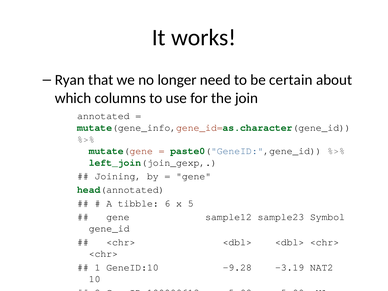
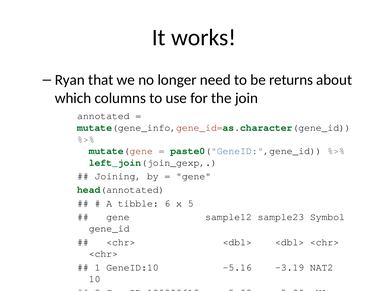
certain: certain -> returns (291, 80)
-9.28: -9.28 -> -5.16 (237, 267)
